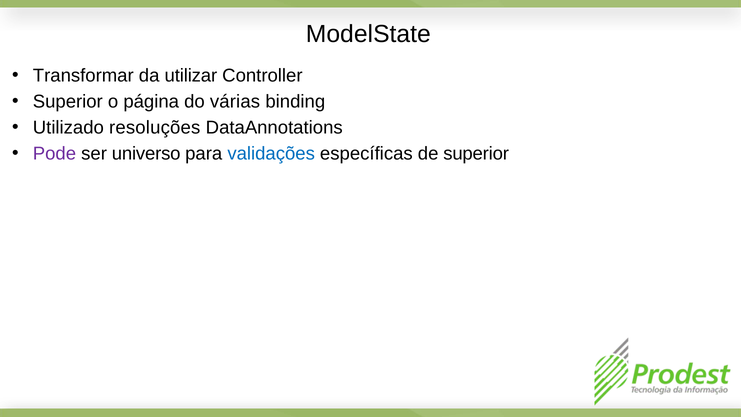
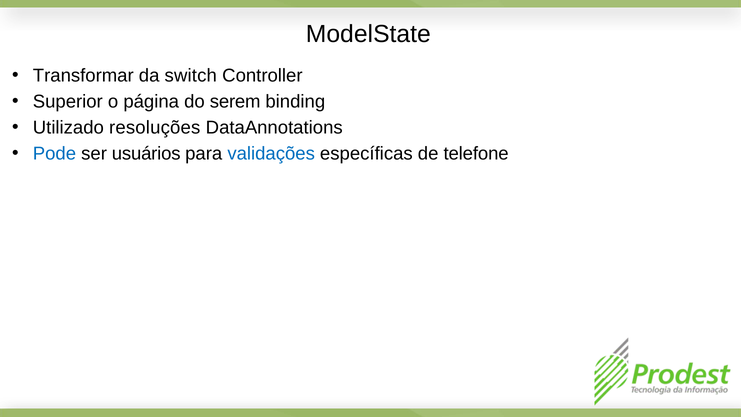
utilizar: utilizar -> switch (191, 76)
várias: várias -> serem (235, 102)
Pode colour: purple -> blue (54, 153)
universo: universo -> usuários (146, 153)
de superior: superior -> telefone (476, 153)
